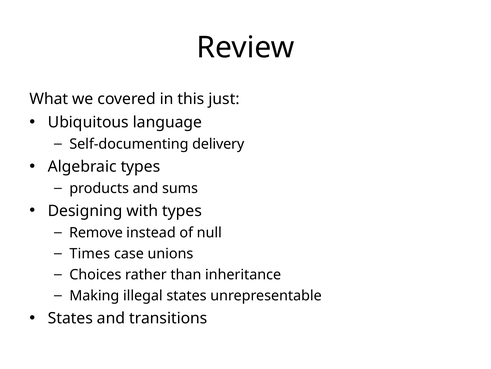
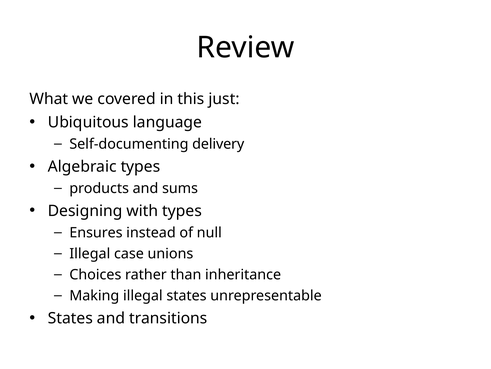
Remove: Remove -> Ensures (96, 232)
Times: Times -> Illegal (90, 253)
